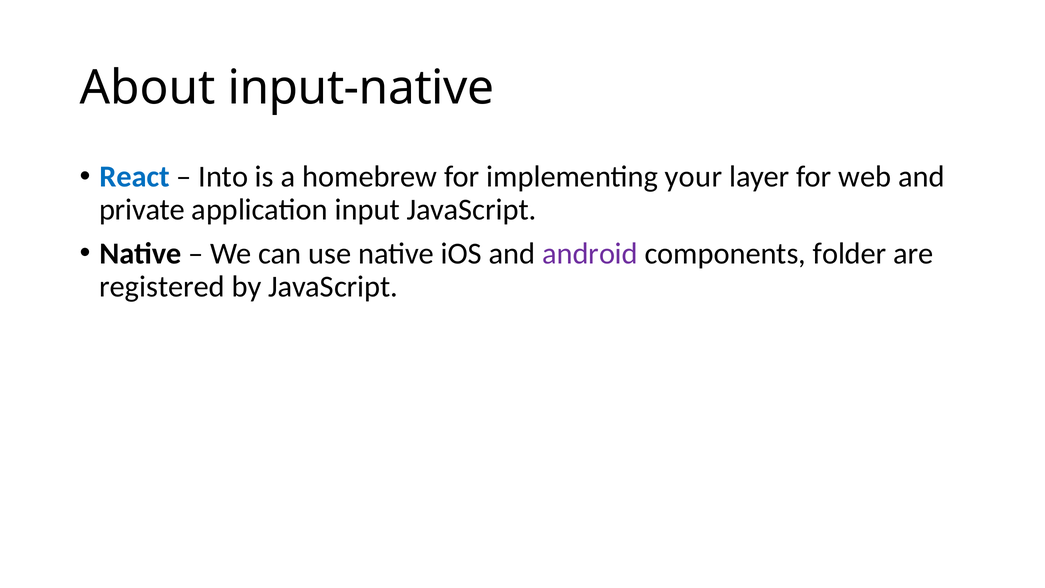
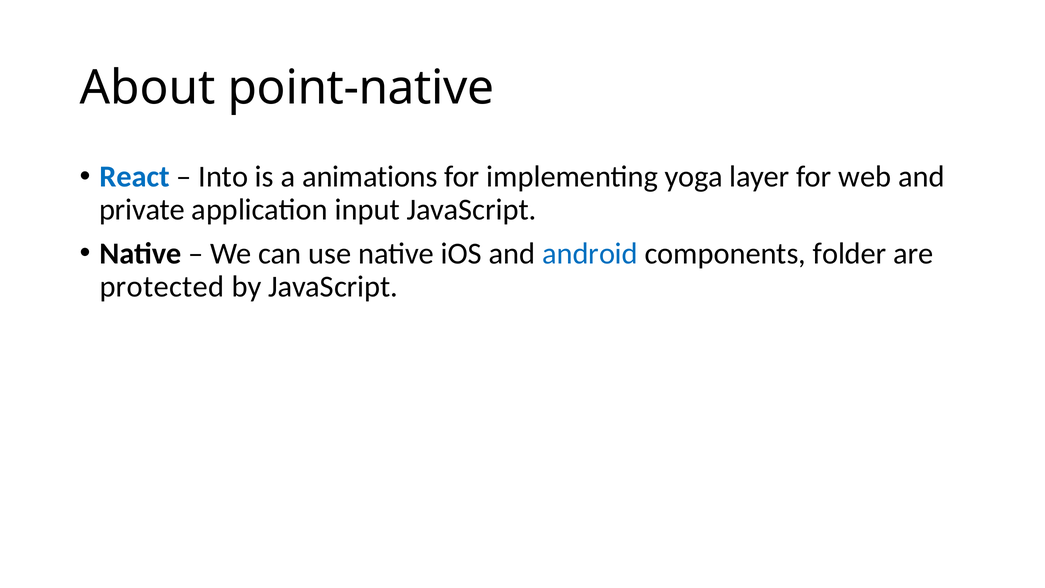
input-native: input-native -> point-native (361, 88)
homebrew: homebrew -> animations (370, 177)
your: your -> yoga (694, 177)
android colour: purple -> blue (590, 253)
registered: registered -> protected (162, 286)
